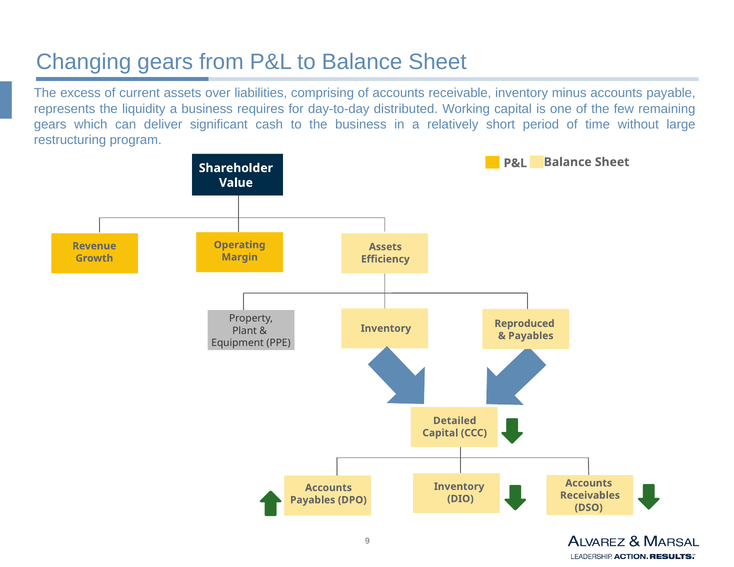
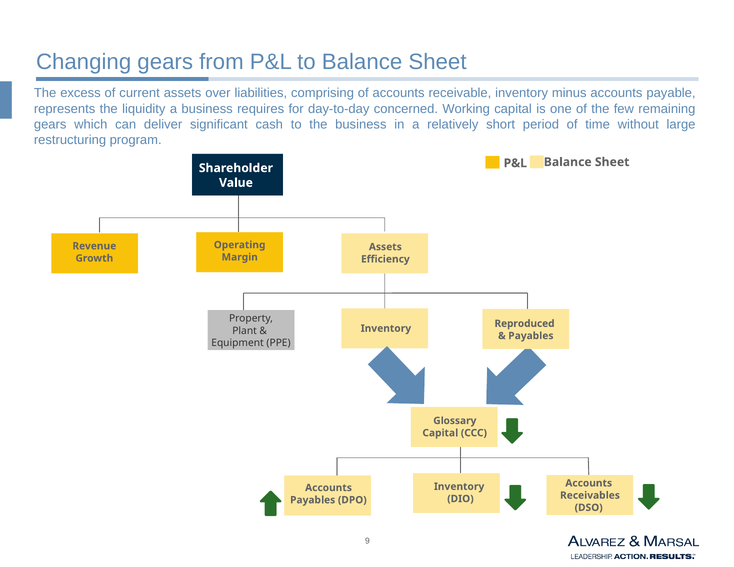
distributed: distributed -> concerned (406, 109)
Detailed: Detailed -> Glossary (455, 421)
